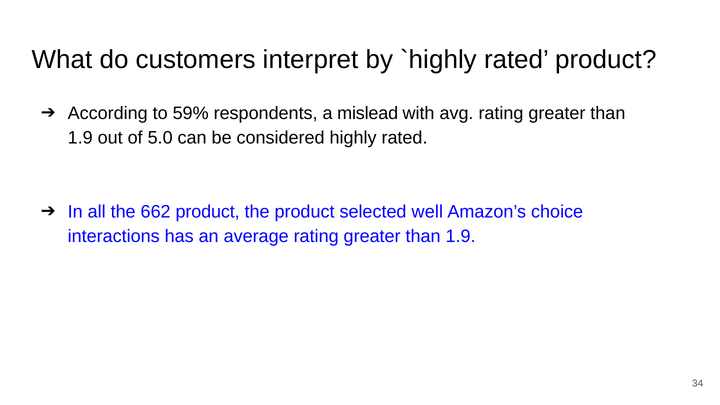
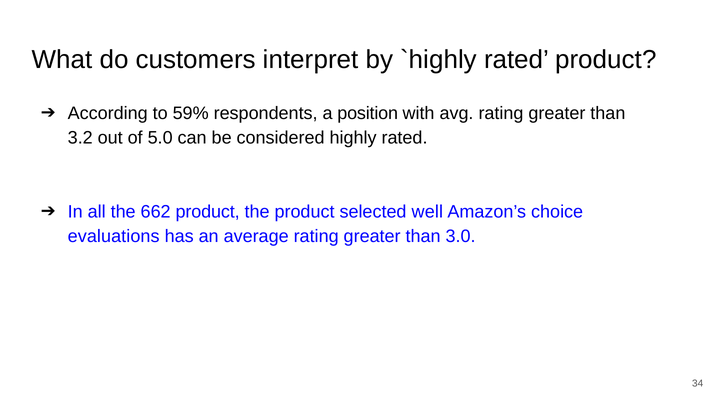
mislead: mislead -> position (368, 113)
1.9: 1.9 -> 3.2 (80, 138)
interactions: interactions -> evaluations (114, 237)
1.9: 1.9 -> 3.0 (461, 237)
